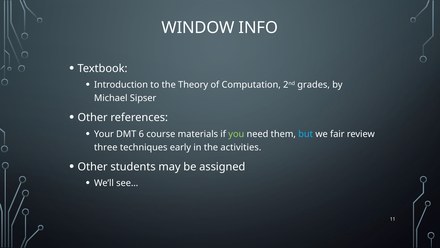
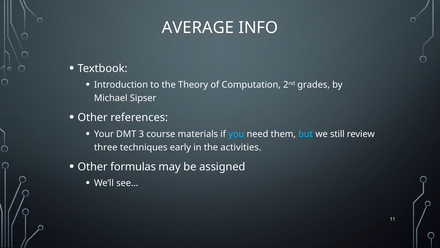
WINDOW: WINDOW -> AVERAGE (198, 28)
6: 6 -> 3 (141, 134)
you colour: light green -> light blue (236, 134)
fair: fair -> still (337, 134)
students: students -> formulas (133, 166)
